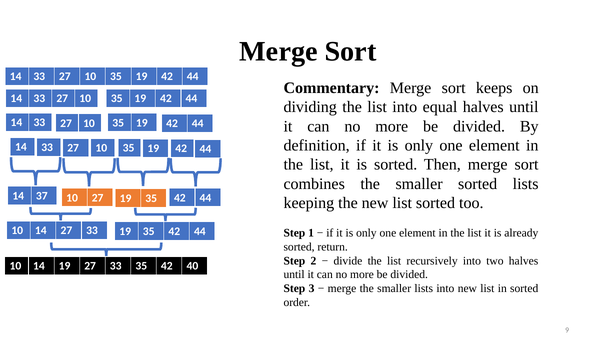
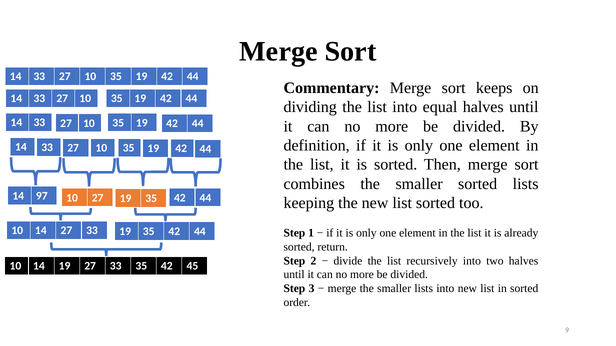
37: 37 -> 97 (42, 196)
40: 40 -> 45 (192, 266)
